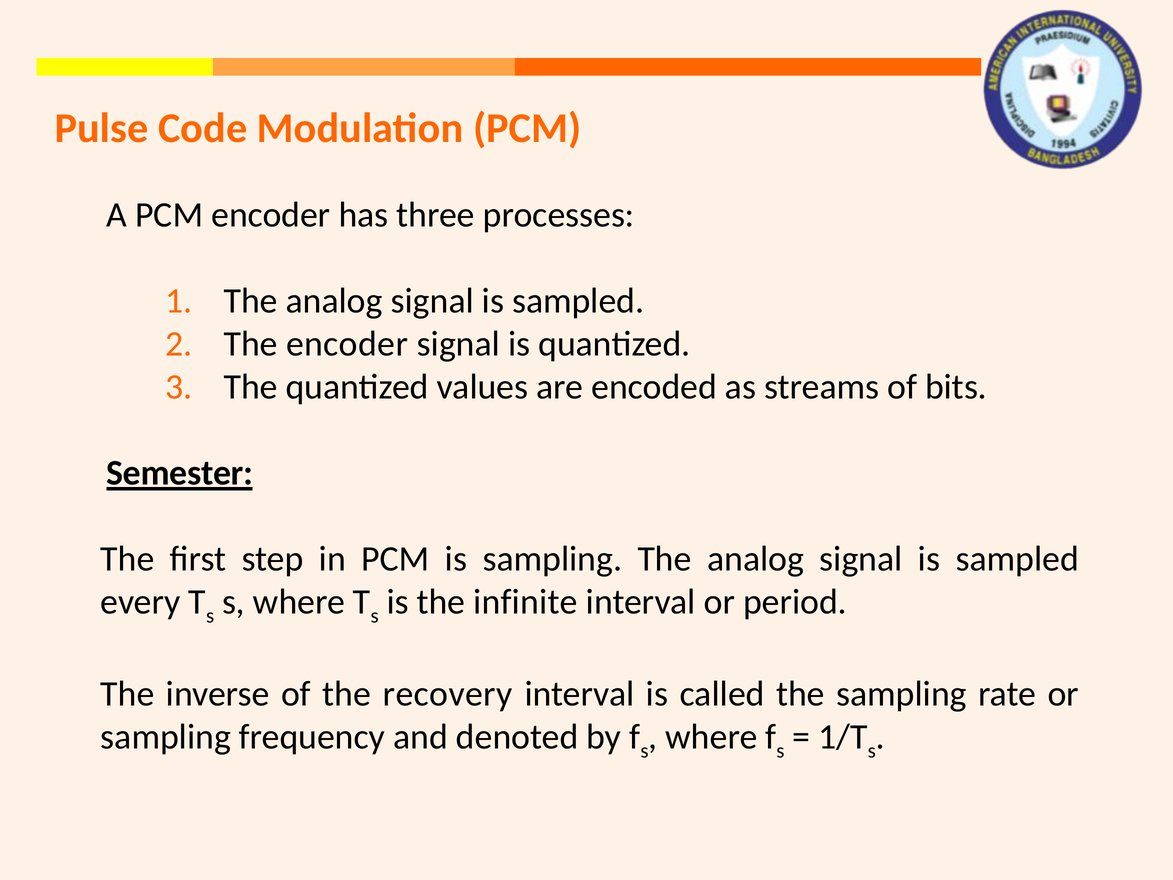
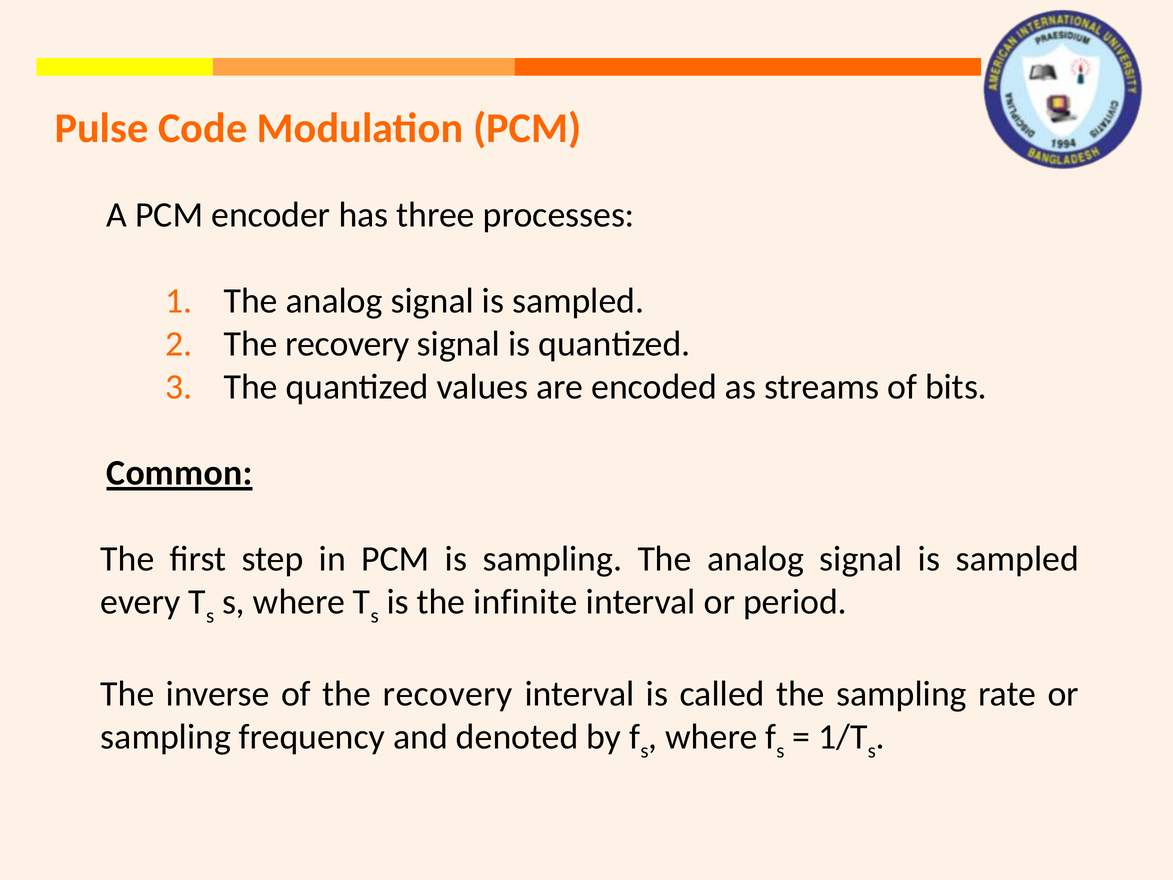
encoder: encoder -> recovery (347, 344)
Semester: Semester -> Common (179, 473)
